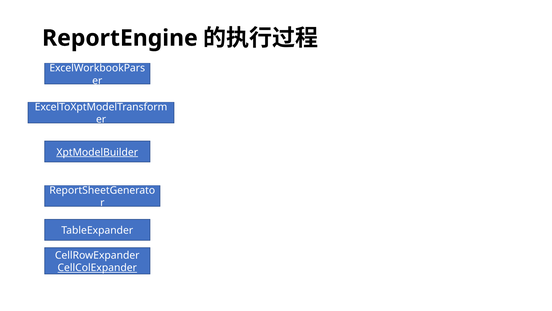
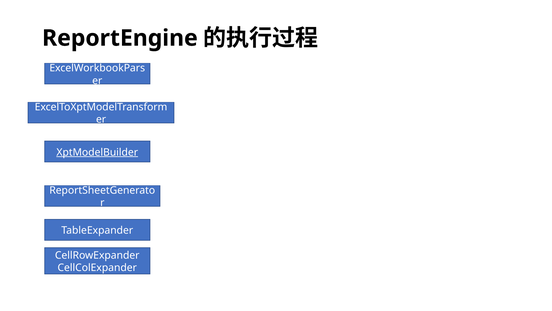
CellColExpander underline: present -> none (97, 267)
